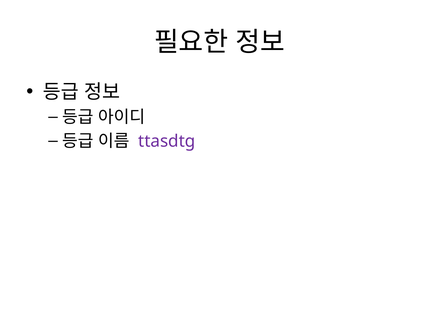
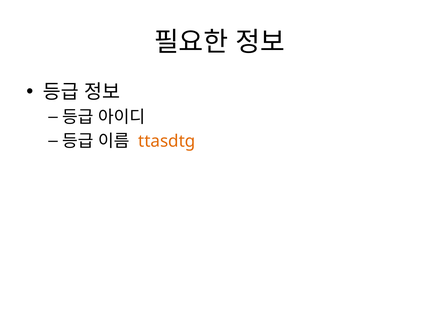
ttasdtg colour: purple -> orange (167, 141)
